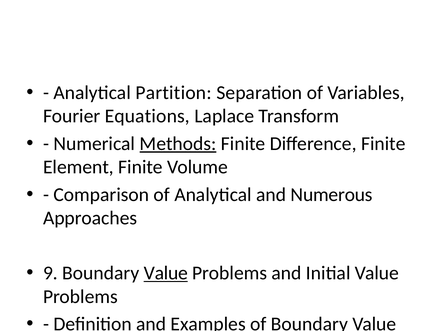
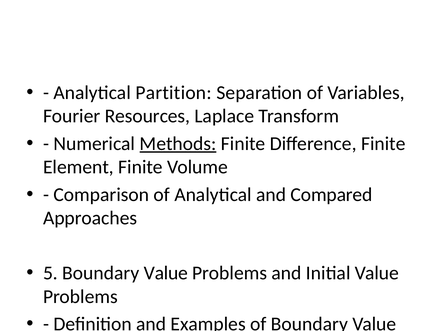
Equations: Equations -> Resources (147, 116)
Numerous: Numerous -> Compared (332, 194)
9: 9 -> 5 (50, 273)
Value underline: present -> none (166, 273)
